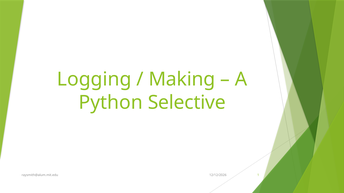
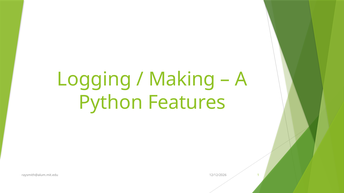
Selective: Selective -> Features (187, 103)
